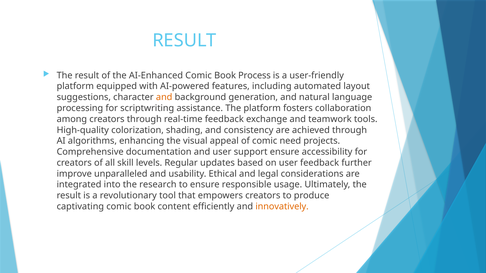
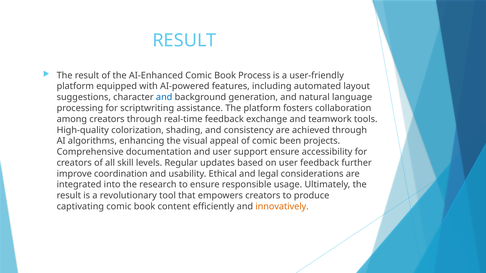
and colour: orange -> blue (164, 97)
need: need -> been (290, 141)
unparalleled: unparalleled -> coordination (121, 174)
